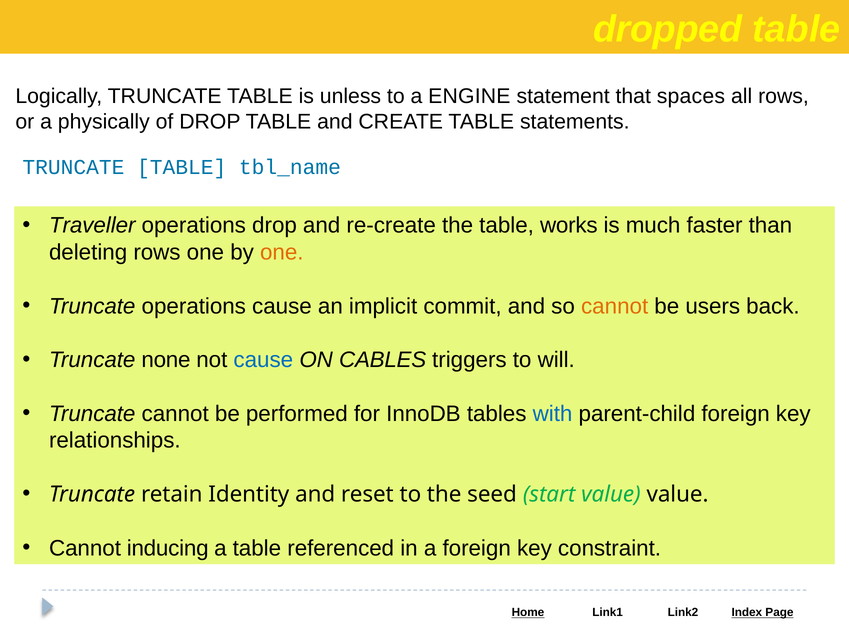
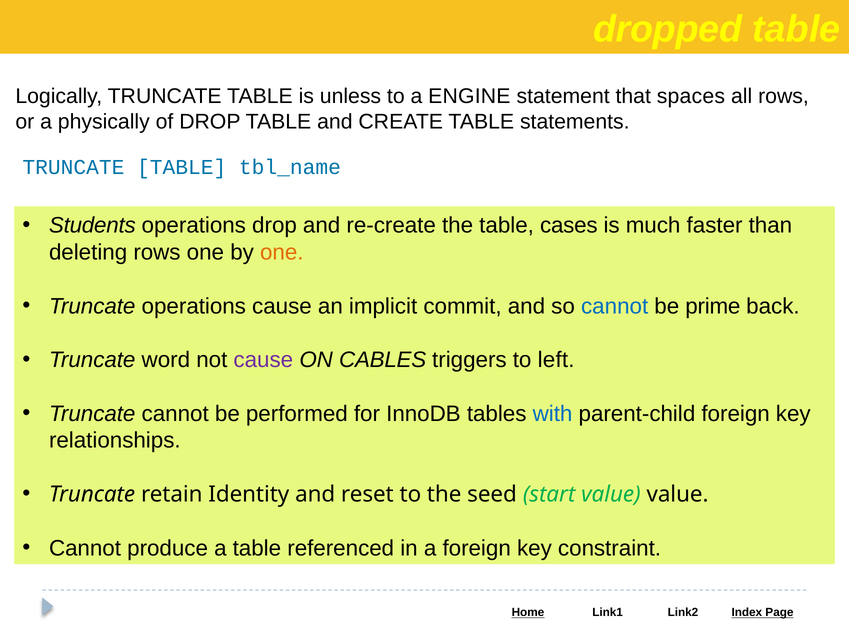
Traveller: Traveller -> Students (92, 225)
works: works -> cases (569, 225)
cannot colour: orange -> blue (615, 306)
users: users -> prime (713, 306)
none: none -> word (166, 360)
cause colour: blue -> purple (263, 360)
will: will -> left (556, 360)
inducing: inducing -> produce (168, 548)
